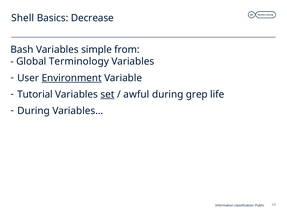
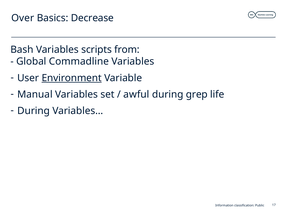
Shell: Shell -> Over (23, 18)
simple: simple -> scripts (97, 50)
Terminology: Terminology -> Commadline (79, 62)
Tutorial: Tutorial -> Manual (35, 95)
set underline: present -> none (107, 95)
